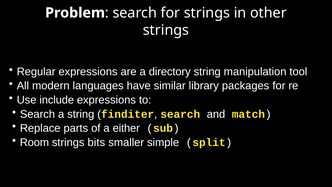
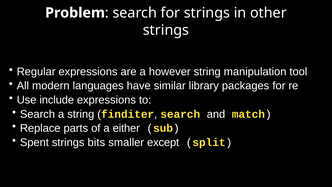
directory: directory -> however (170, 72)
Room: Room -> Spent (34, 142)
simple: simple -> except (163, 142)
